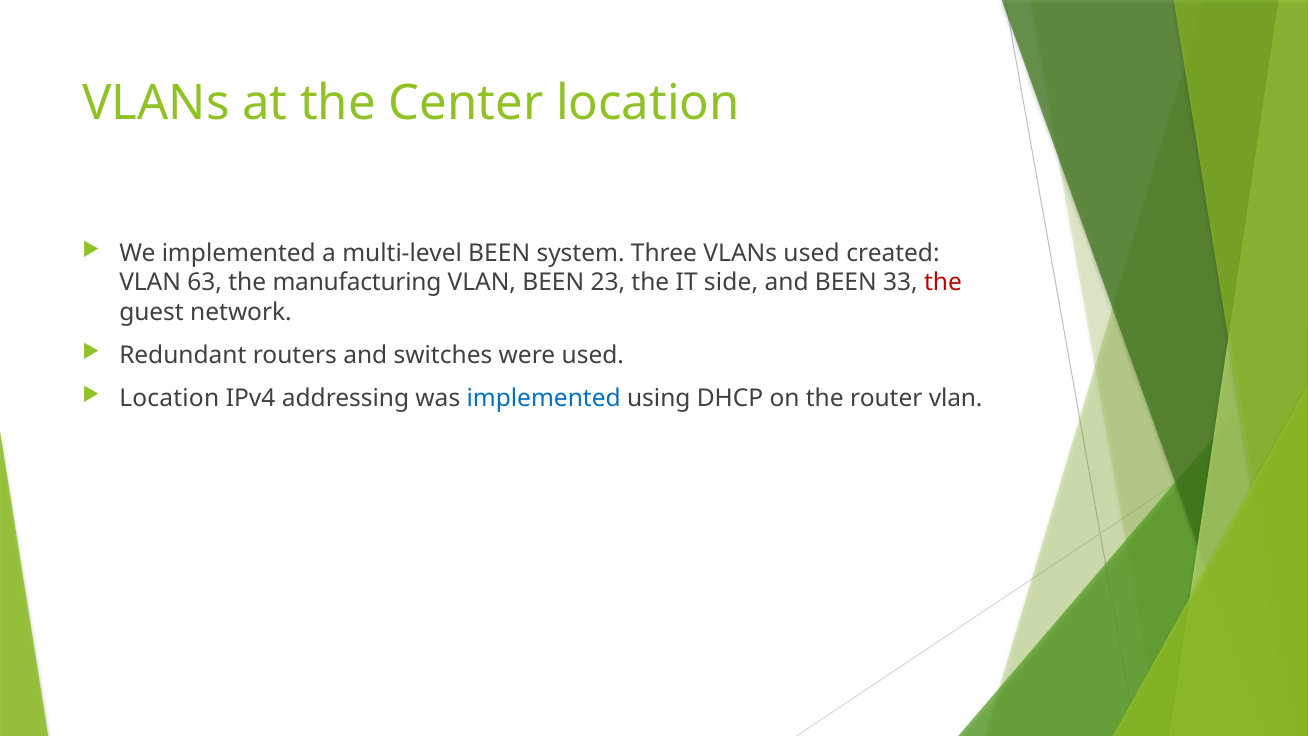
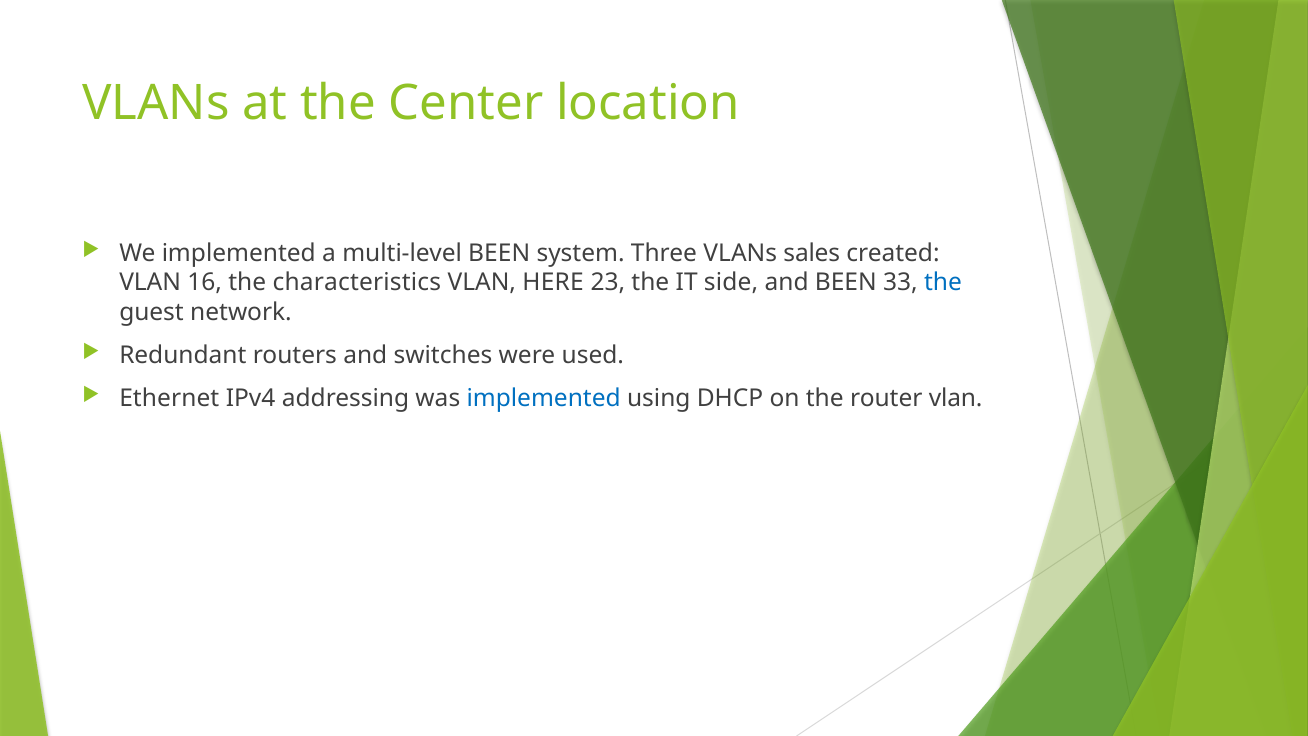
VLANs used: used -> sales (812, 253)
63: 63 -> 16 (205, 283)
manufacturing: manufacturing -> characteristics (357, 283)
VLAN BEEN: BEEN -> HERE (553, 283)
the colour: red -> blue (943, 283)
Location: Location -> Ethernet (169, 398)
